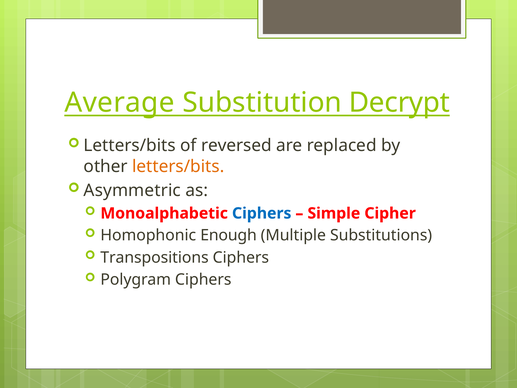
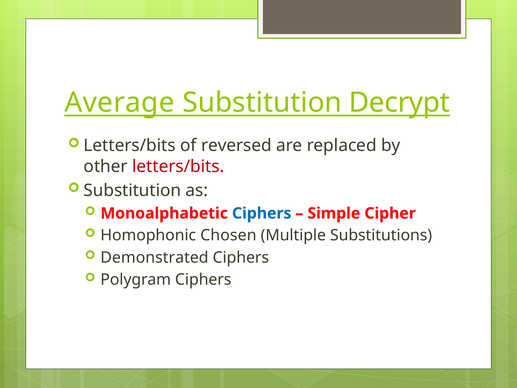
letters/bits colour: orange -> red (178, 166)
Asymmetric: Asymmetric -> Substitution (132, 190)
Enough: Enough -> Chosen (228, 235)
Transpositions: Transpositions -> Demonstrated (154, 257)
